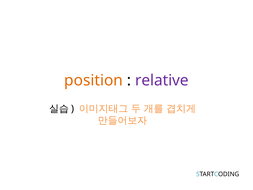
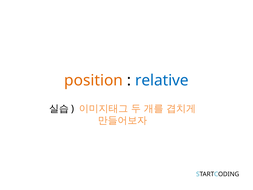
relative colour: purple -> blue (162, 80)
